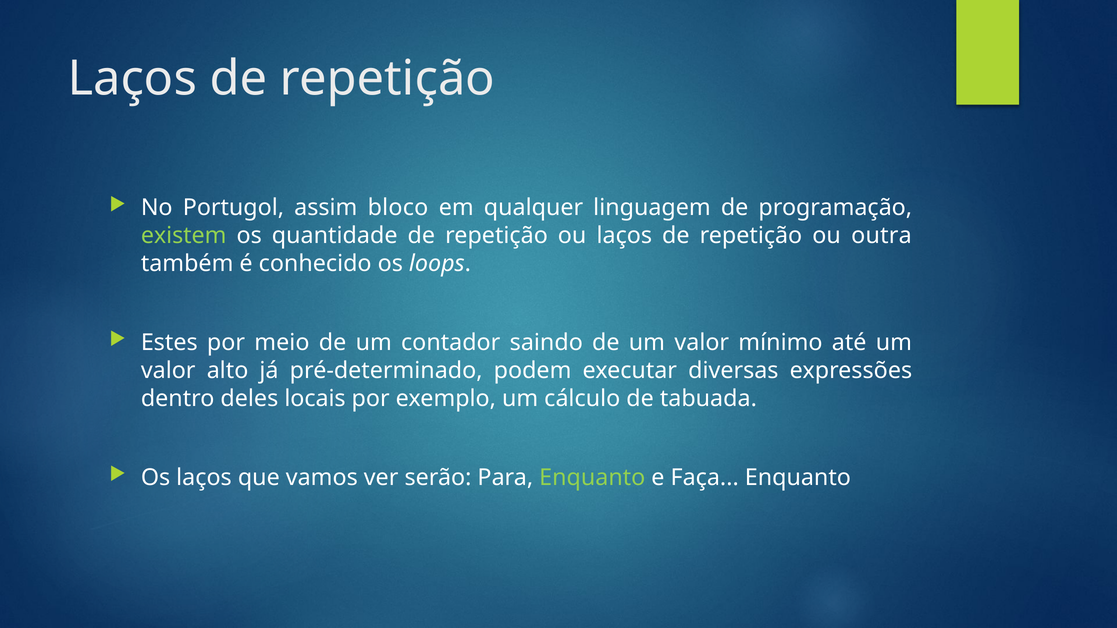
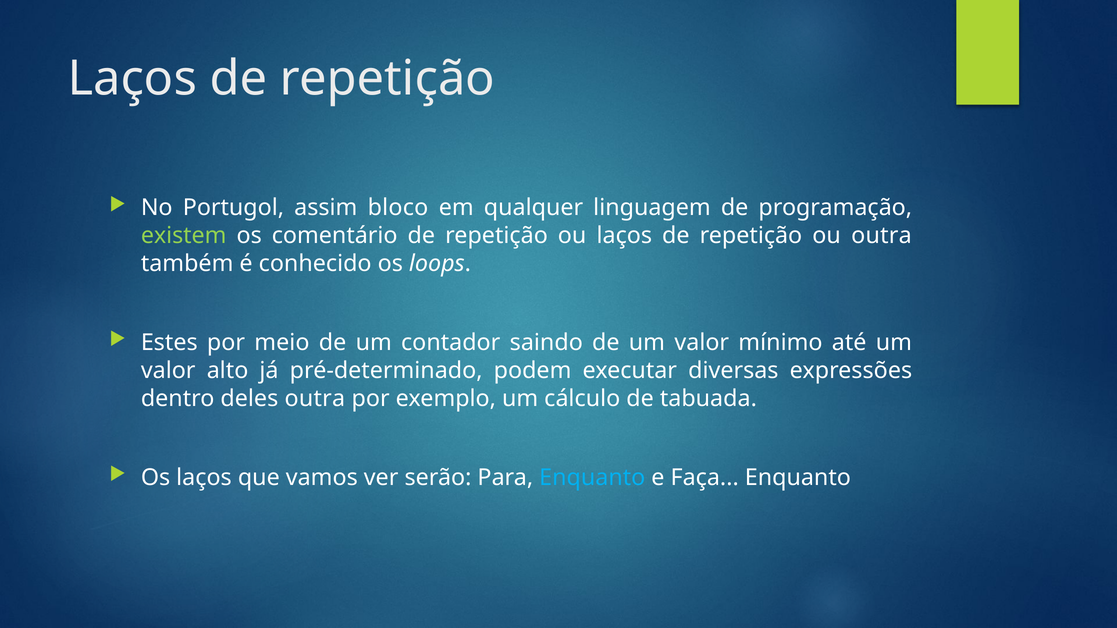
quantidade: quantidade -> comentário (335, 236)
deles locais: locais -> outra (315, 399)
Enquanto colour: light green -> light blue (592, 478)
